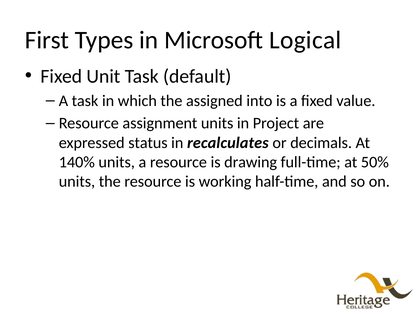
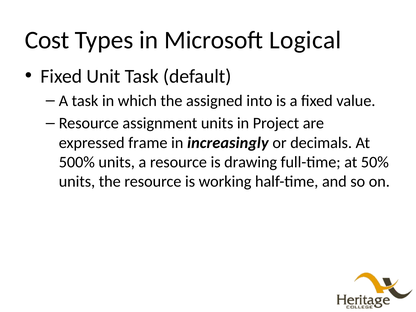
First: First -> Cost (47, 40)
status: status -> frame (148, 143)
recalculates: recalculates -> increasingly (228, 143)
140%: 140% -> 500% (77, 162)
